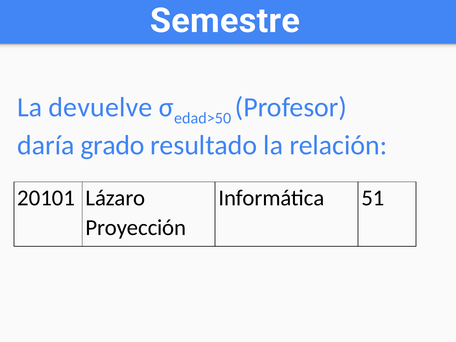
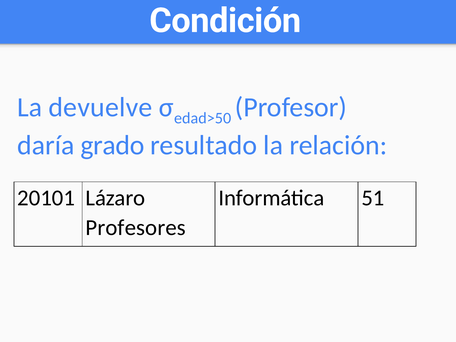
Semestre: Semestre -> Condición (225, 21)
Proyección: Proyección -> Profesores (136, 228)
